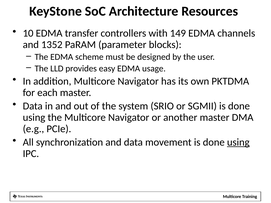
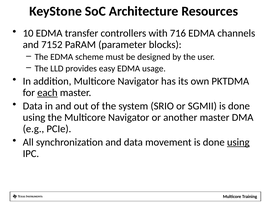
149: 149 -> 716 (178, 33)
1352: 1352 -> 7152 (52, 45)
each underline: none -> present (47, 93)
